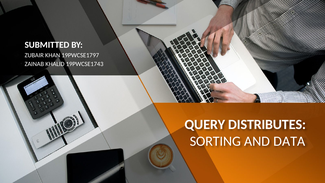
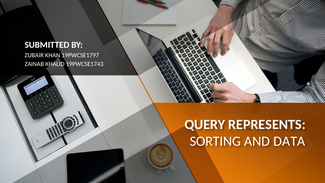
DISTRIBUTES: DISTRIBUTES -> REPRESENTS (267, 124)
